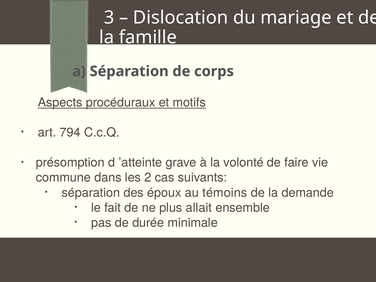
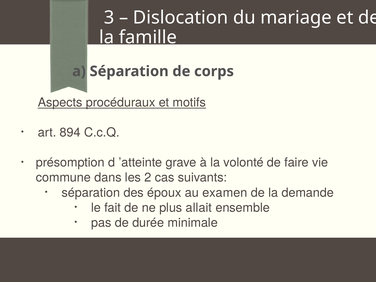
794: 794 -> 894 (70, 132)
témoins: témoins -> examen (225, 193)
